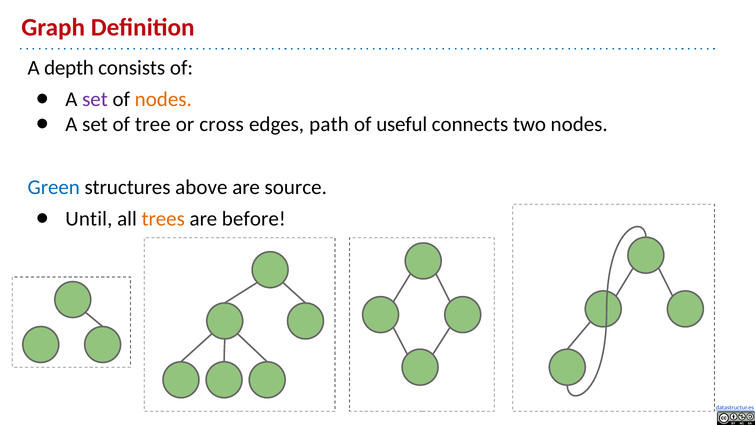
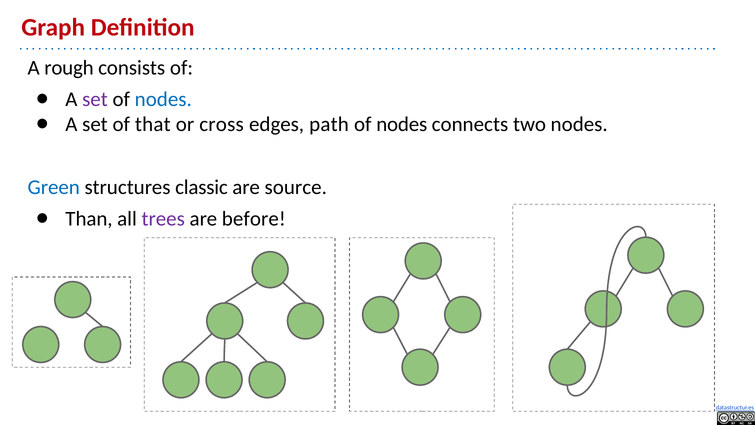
depth: depth -> rough (69, 68)
nodes colour: orange -> blue (163, 99)
tree: tree -> that (153, 124)
useful: useful -> nodes (402, 124)
above: above -> classic (201, 187)
Until: Until -> Than (89, 219)
trees colour: orange -> purple (163, 219)
